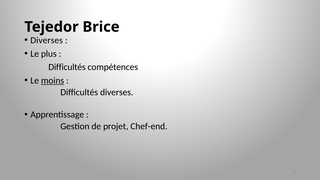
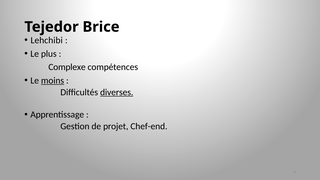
Diverses: Diverses -> Lehchibi (47, 40)
Difficultés: Difficultés -> Complexe (67, 67)
diverses underline: none -> present (117, 92)
